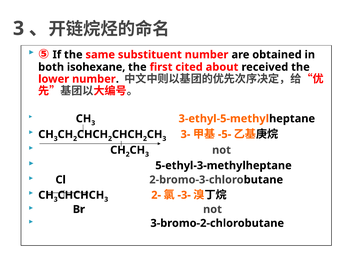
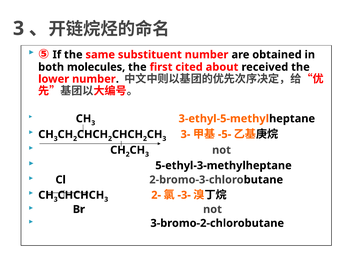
isohexane: isohexane -> molecules (96, 67)
